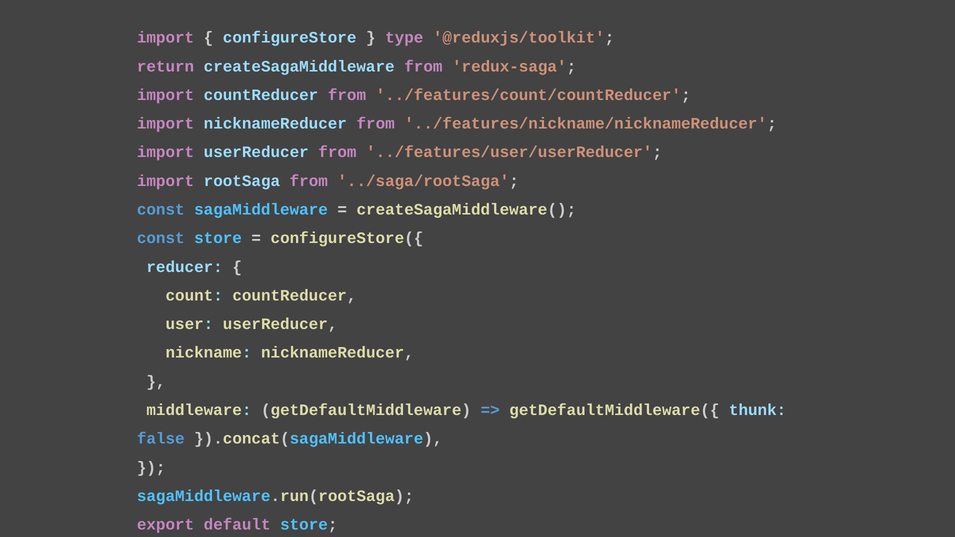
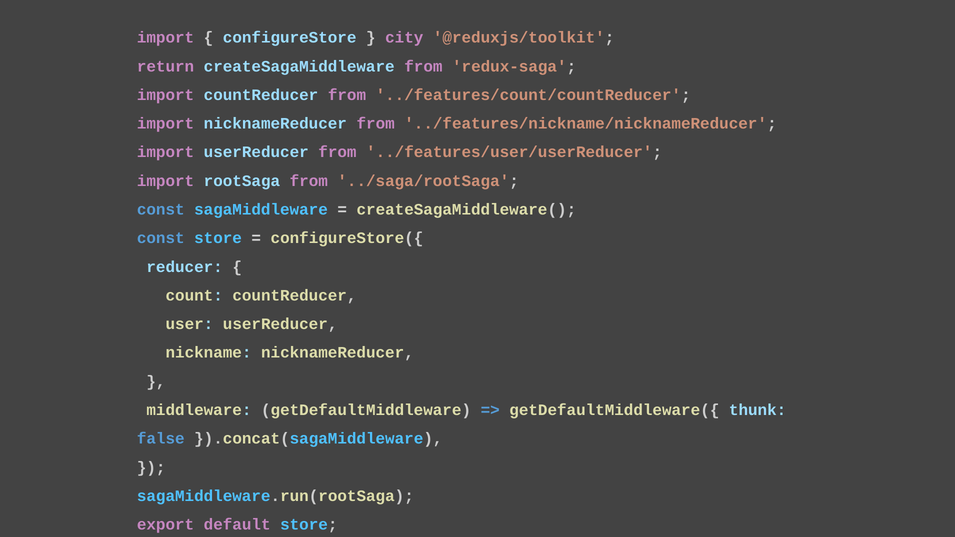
type: type -> city (404, 38)
